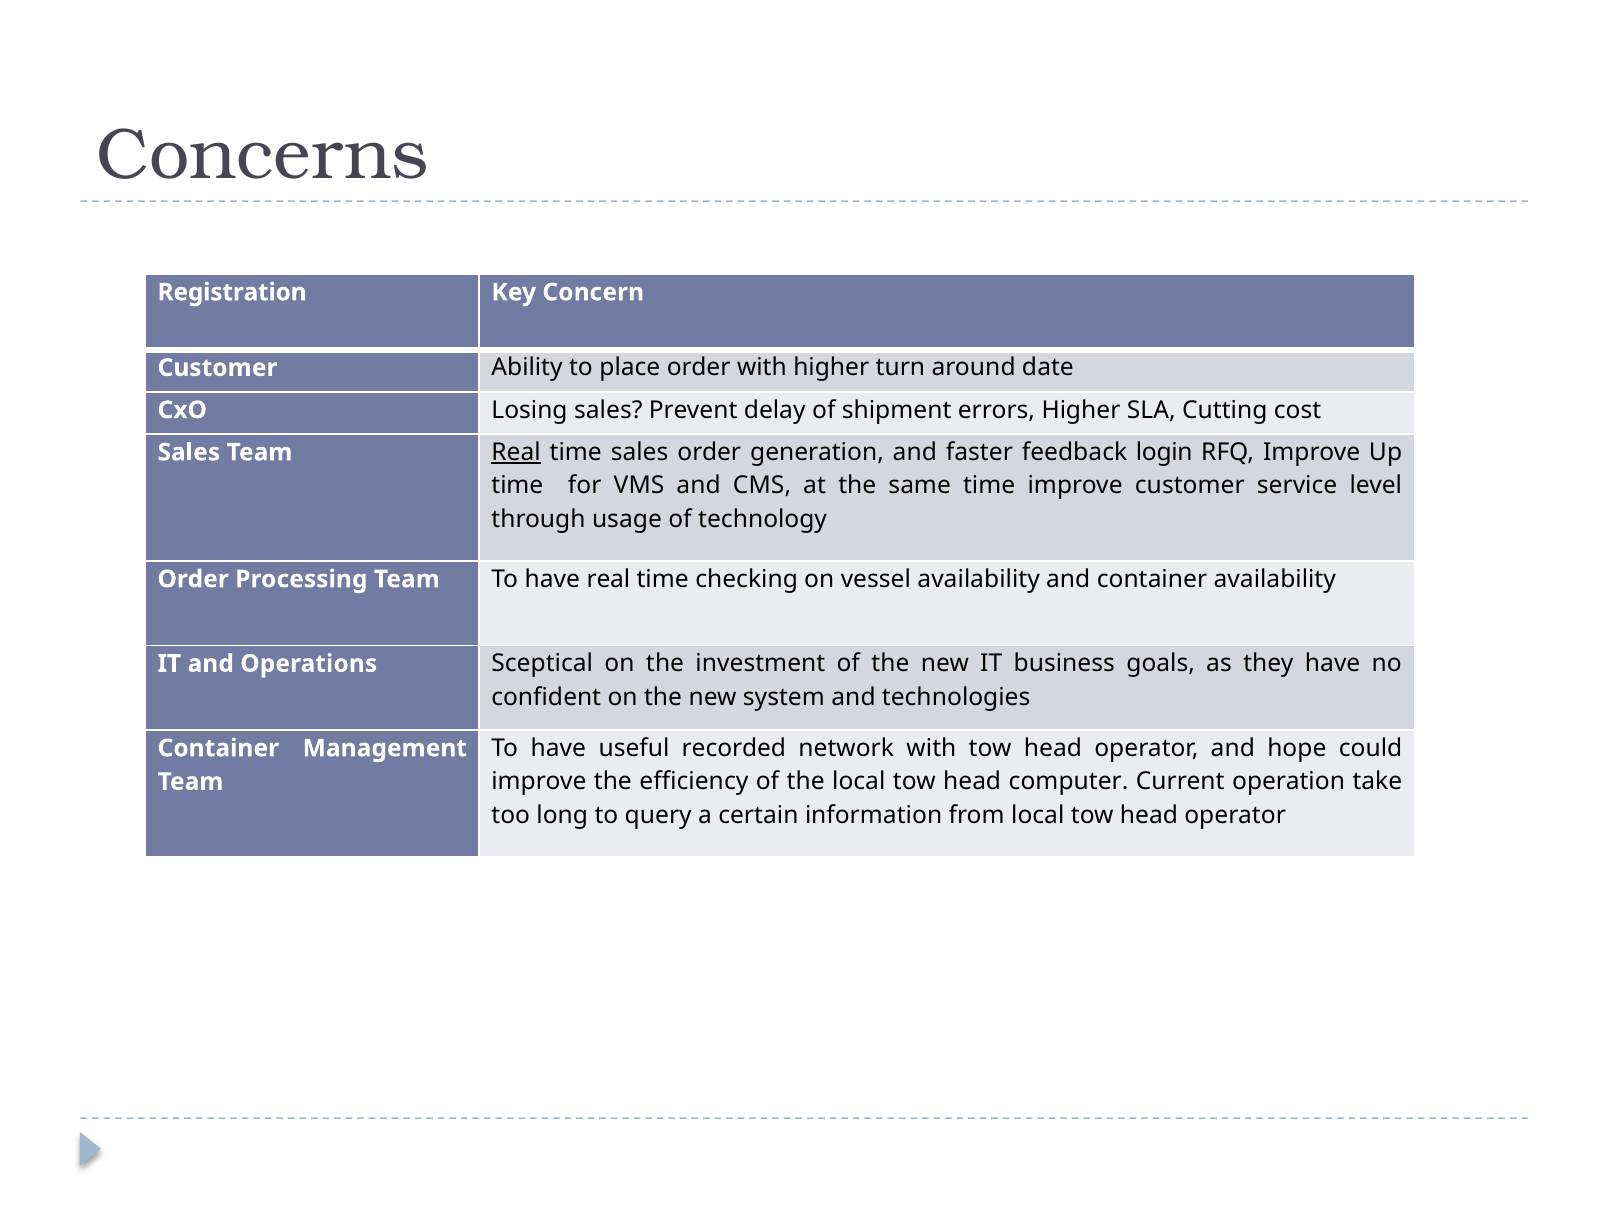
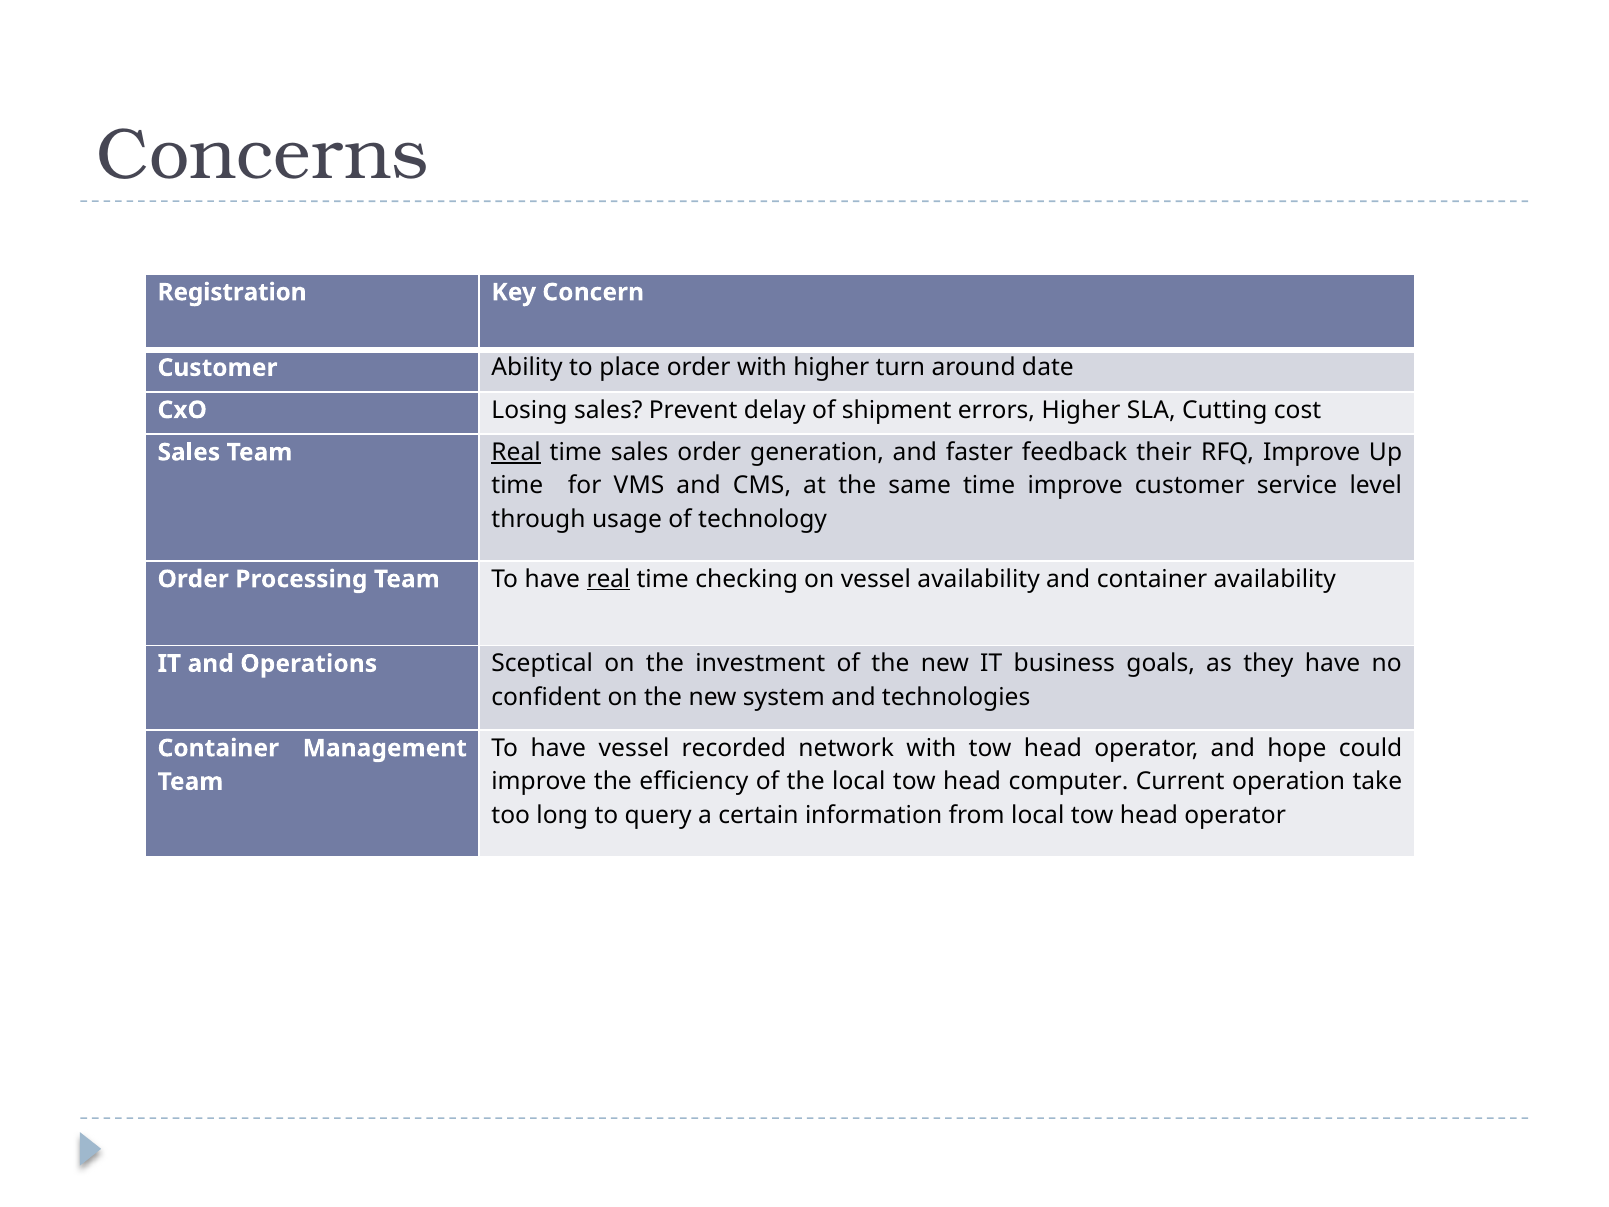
login: login -> their (1164, 452)
real underline: none -> present (608, 579)
have useful: useful -> vessel (634, 748)
